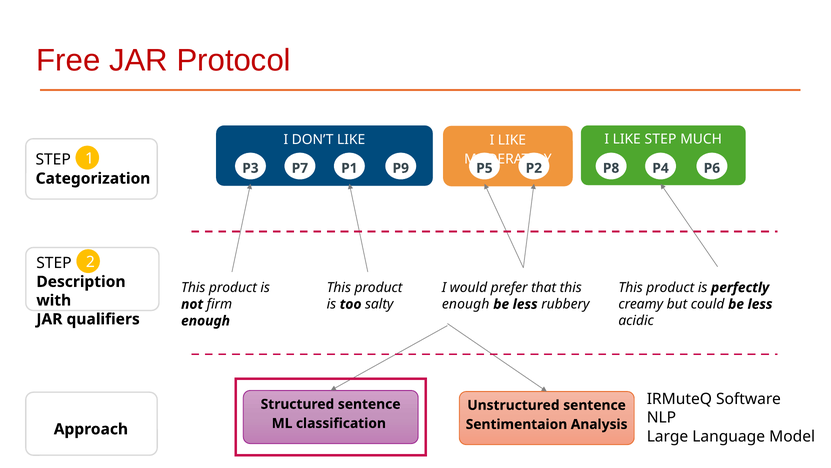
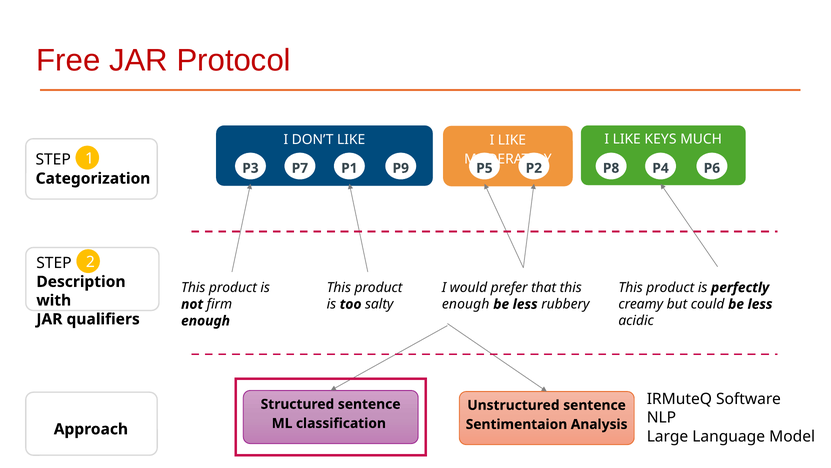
LIKE STEP: STEP -> KEYS (660, 139)
